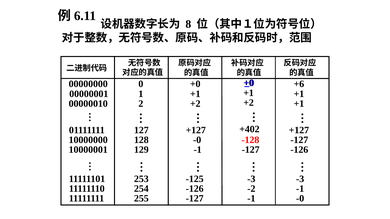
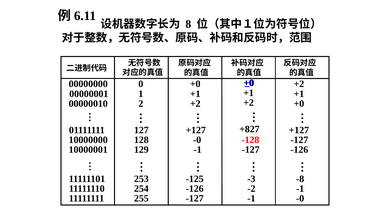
+6: +6 -> +2 (299, 84)
+1: +1 -> +0 (299, 104)
+402: +402 -> +827 (249, 129)
-3: -3 -> -8 (300, 179)
